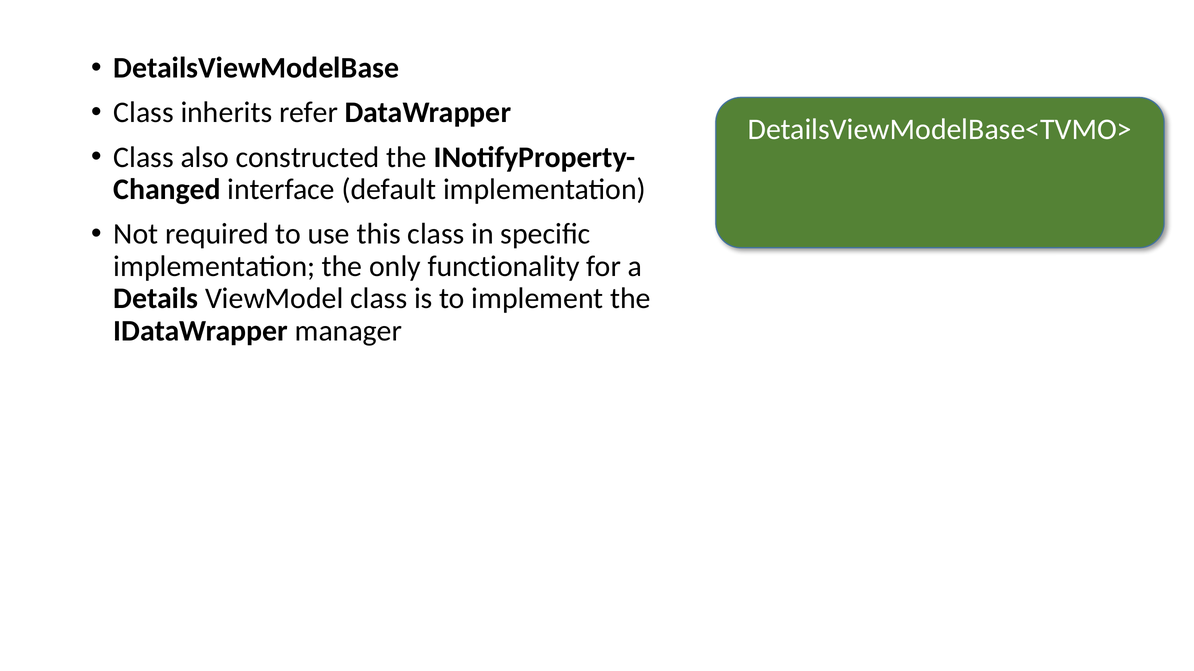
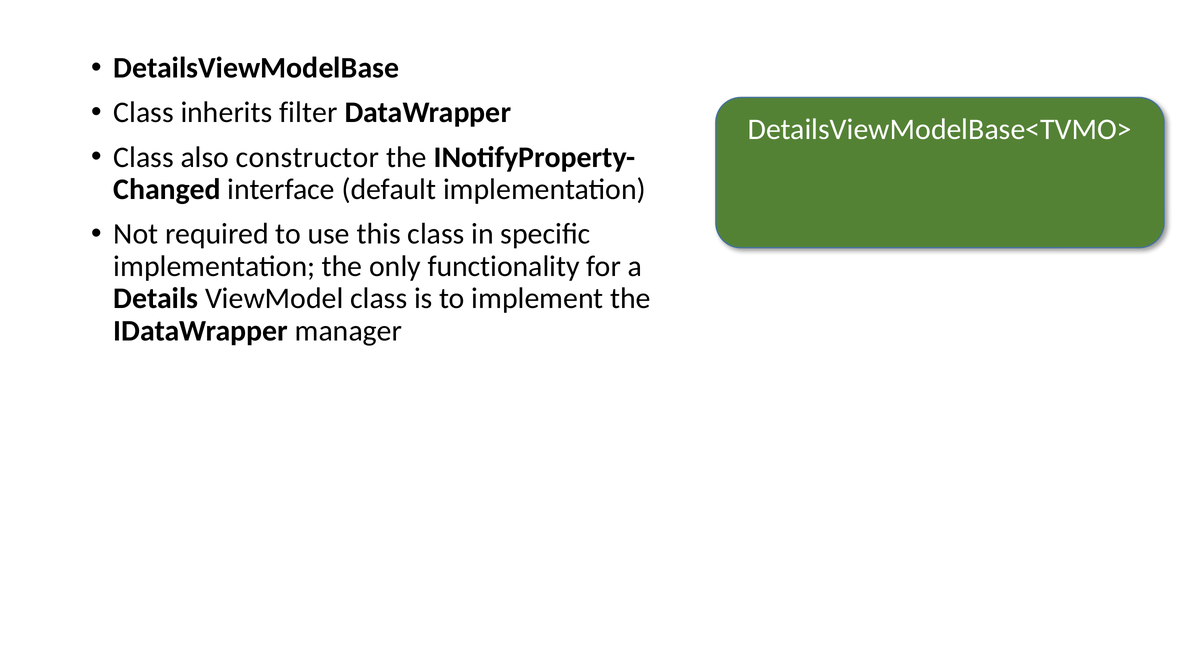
refer: refer -> filter (308, 113)
constructed: constructed -> constructor (307, 157)
